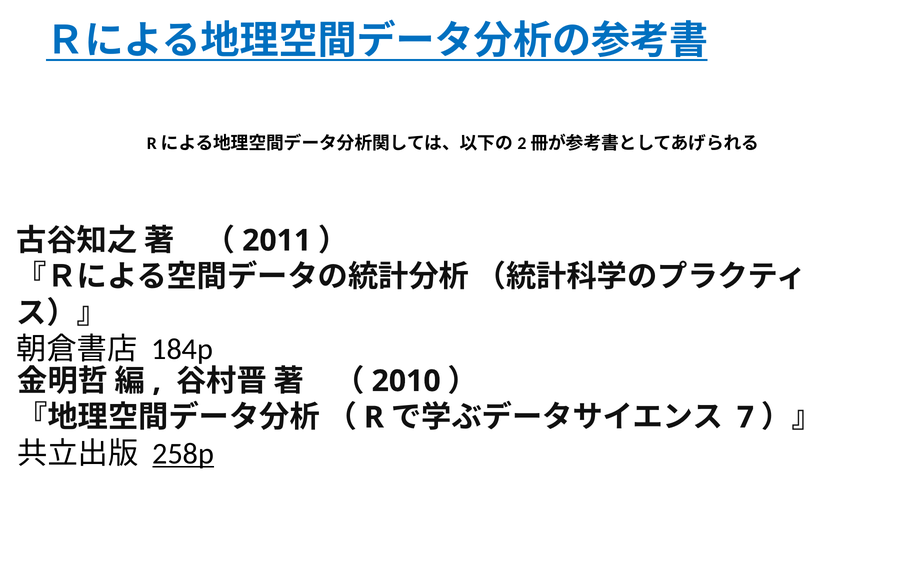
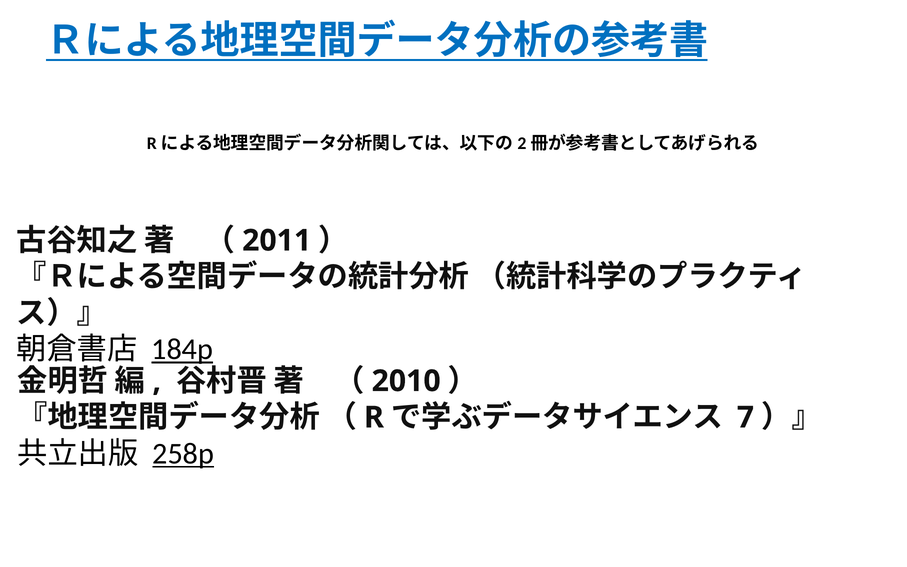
184p underline: none -> present (182, 349)
